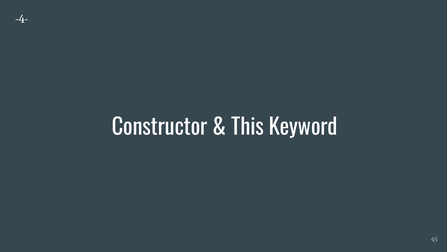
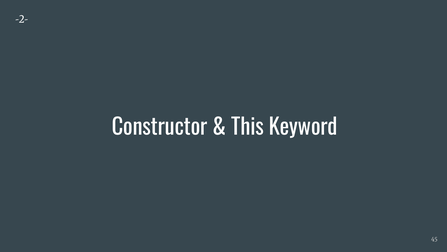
-4-: -4- -> -2- (22, 19)
